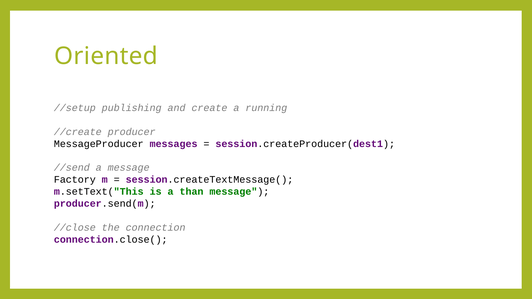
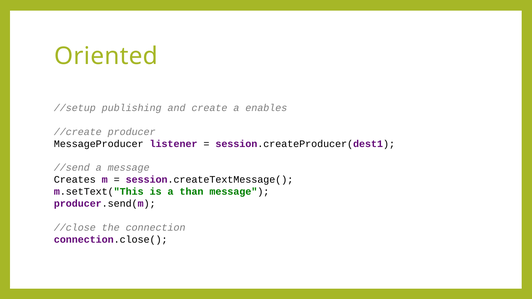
running: running -> enables (266, 108)
messages: messages -> listener (174, 144)
Factory: Factory -> Creates (75, 180)
